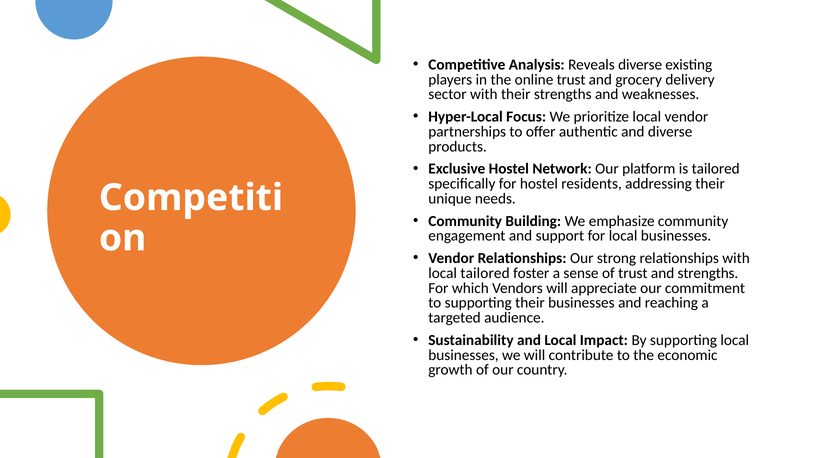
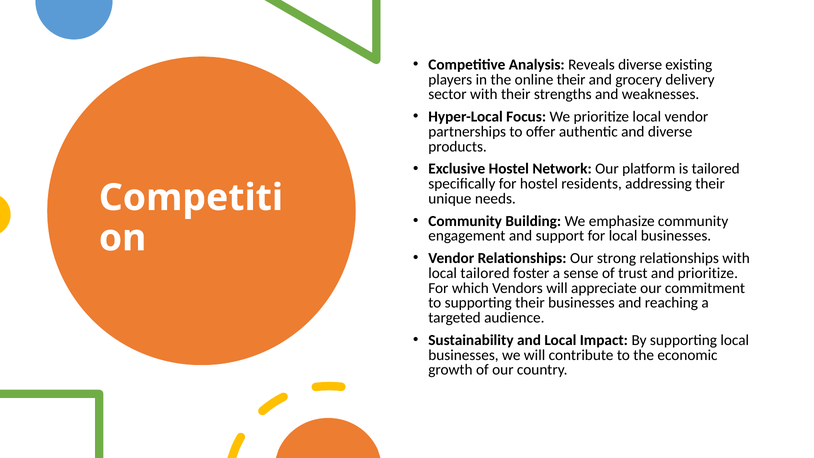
online trust: trust -> their (571, 80)
and strengths: strengths -> prioritize (708, 273)
